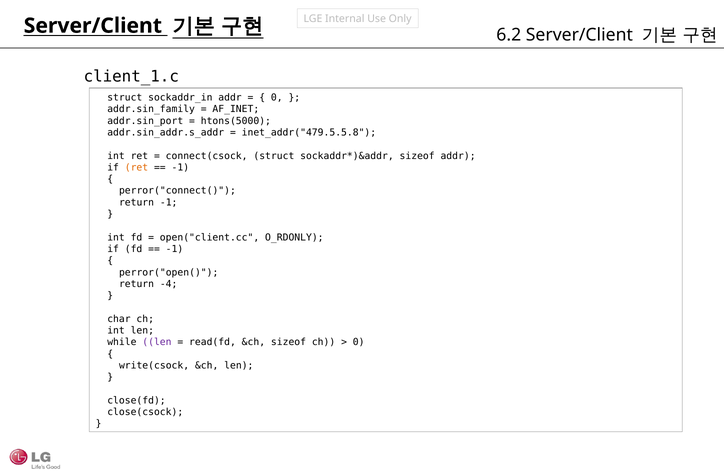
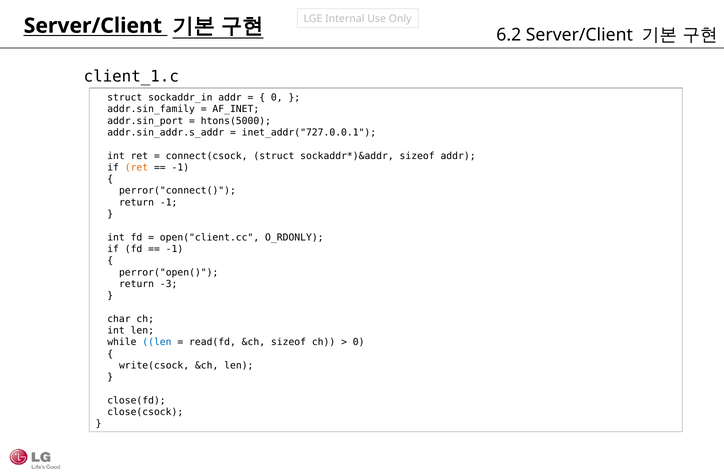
inet_addr("479.5.5.8: inet_addr("479.5.5.8 -> inet_addr("727.0.0.1 (309, 132)
-4: -4 -> -3 (169, 284)
len colour: purple -> blue (157, 342)
